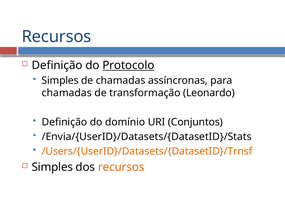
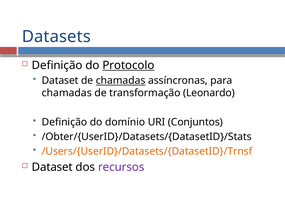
Recursos: Recursos -> Datasets (56, 36)
Simples: Simples -> Dataset (60, 80)
chamadas underline: none -> present (121, 80)
/Envia/{UserID}/Datasets/{DatasetID}/Stats: /Envia/{UserID}/Datasets/{DatasetID}/Stats -> /Obter/{UserID}/Datasets/{DatasetID}/Stats (147, 137)
Simples: Simples -> Dataset (52, 167)
recursos colour: orange -> purple (121, 167)
